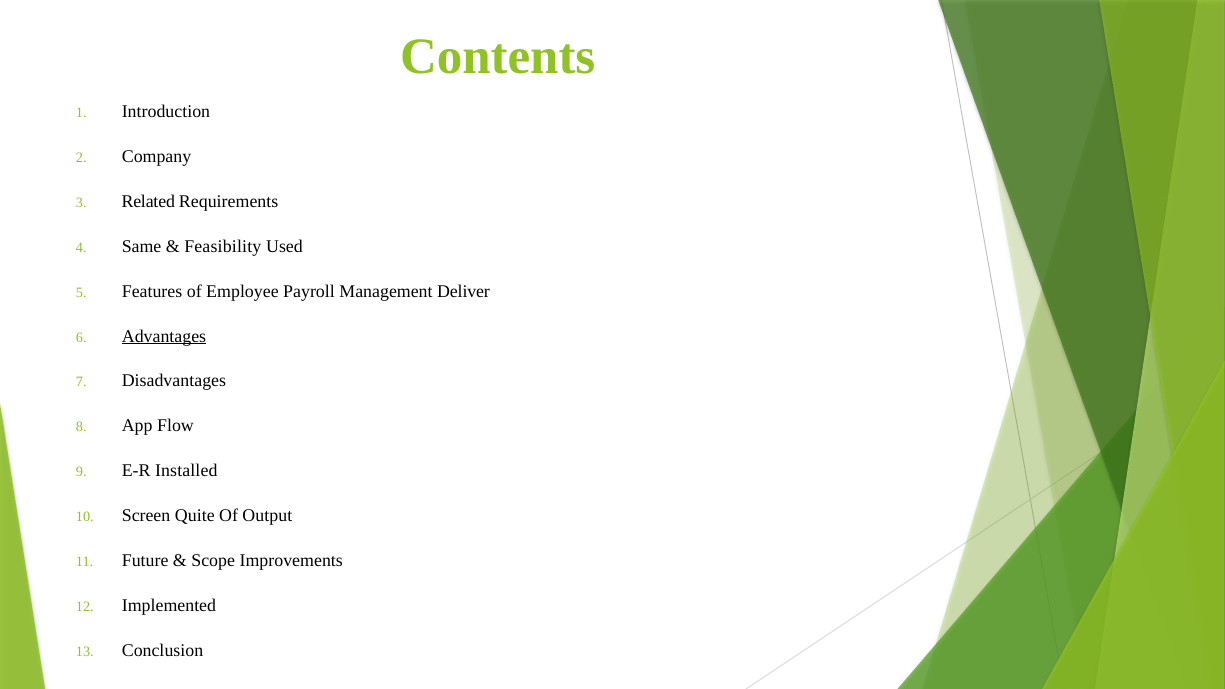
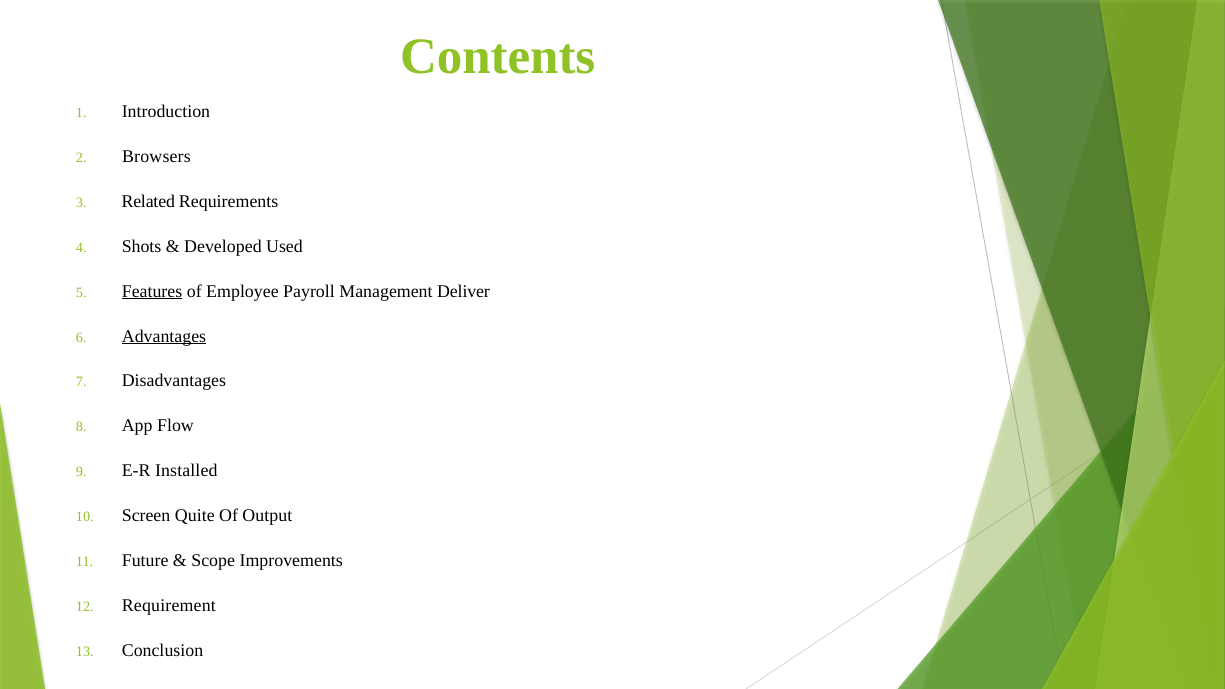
Company: Company -> Browsers (156, 156)
Same: Same -> Shots (142, 246)
Feasibility: Feasibility -> Developed (223, 246)
Features underline: none -> present (152, 291)
Implemented: Implemented -> Requirement (169, 606)
